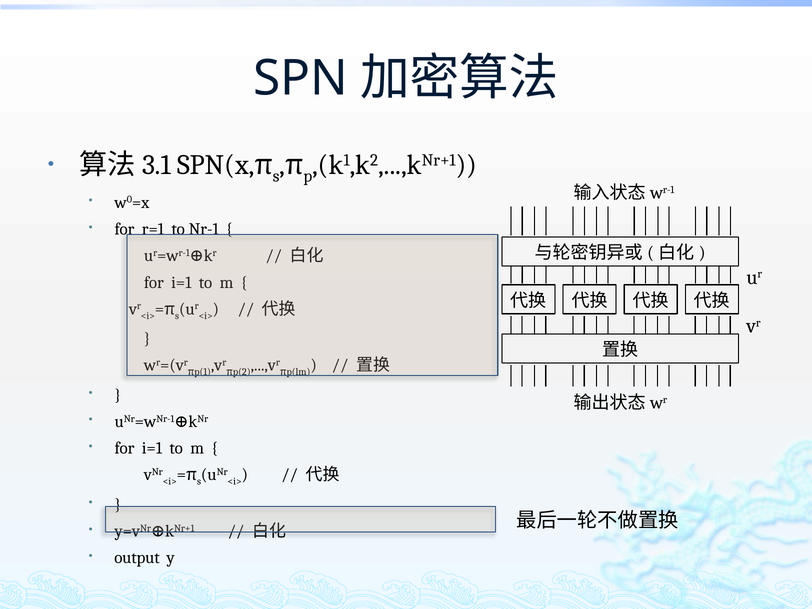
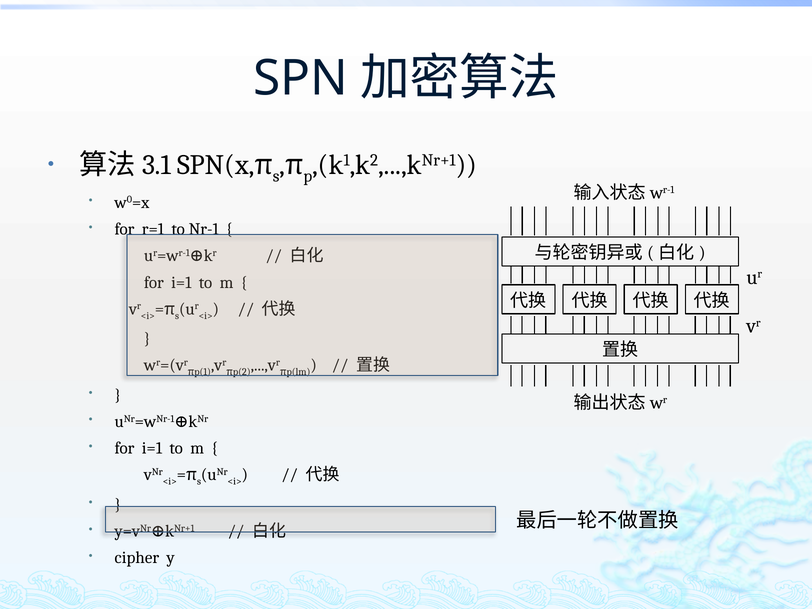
output: output -> cipher (137, 558)
